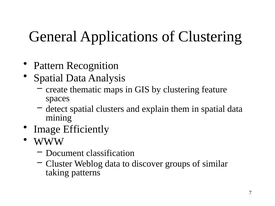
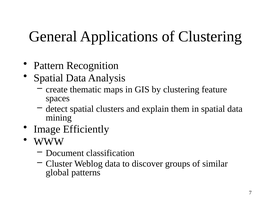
taking: taking -> global (57, 173)
